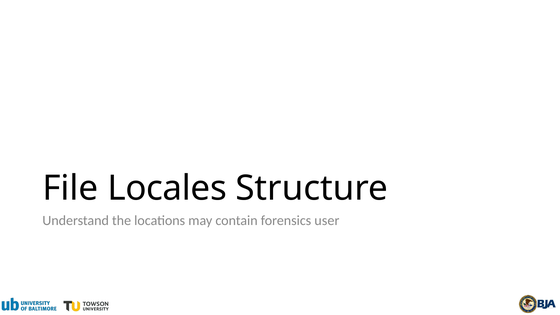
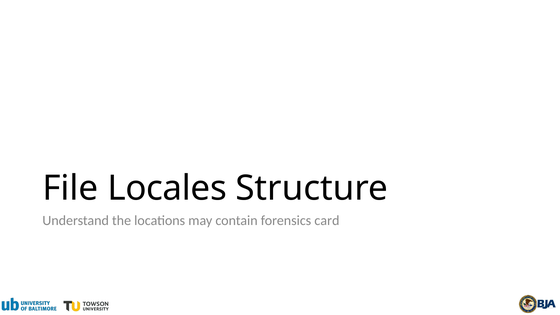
user: user -> card (327, 220)
